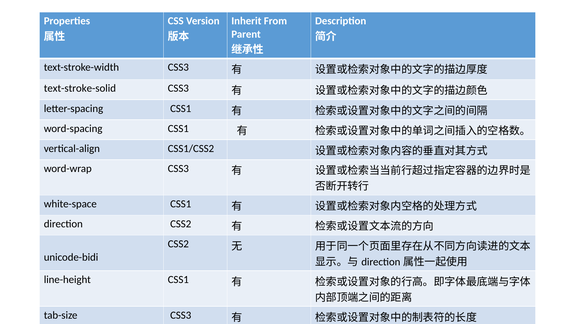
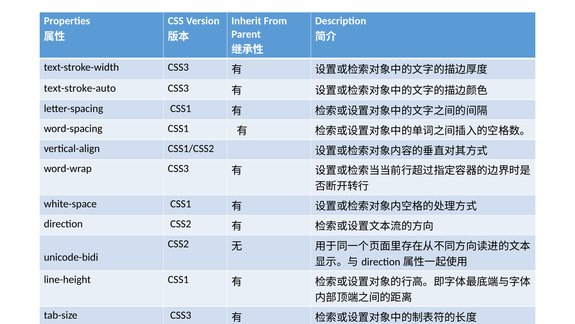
text-stroke-solid: text-stroke-solid -> text-stroke-auto (80, 88)
